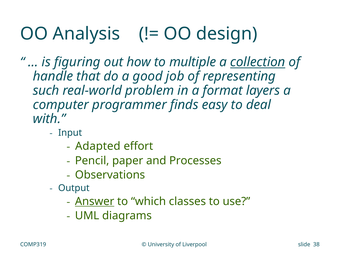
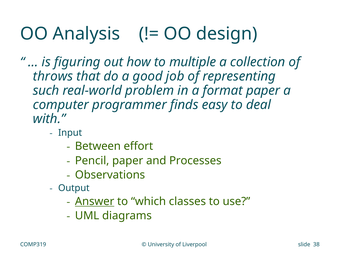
collection underline: present -> none (258, 62)
handle: handle -> throws (53, 76)
format layers: layers -> paper (263, 90)
Adapted: Adapted -> Between (98, 146)
